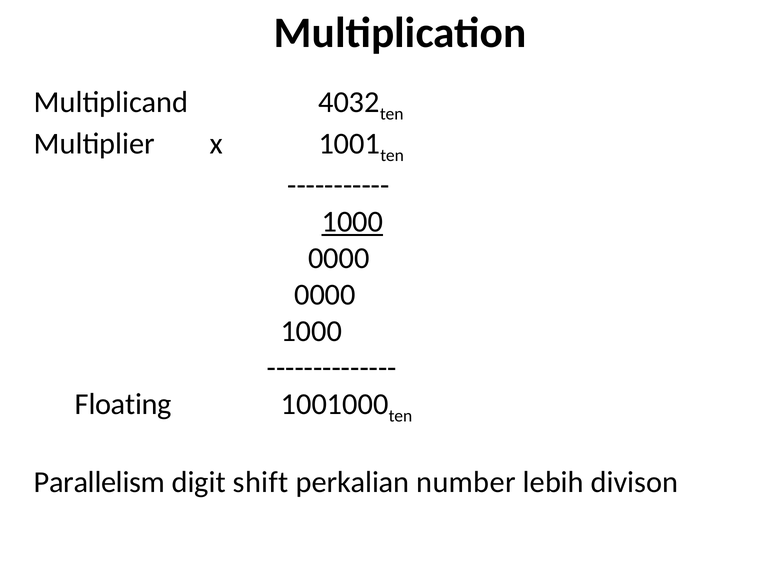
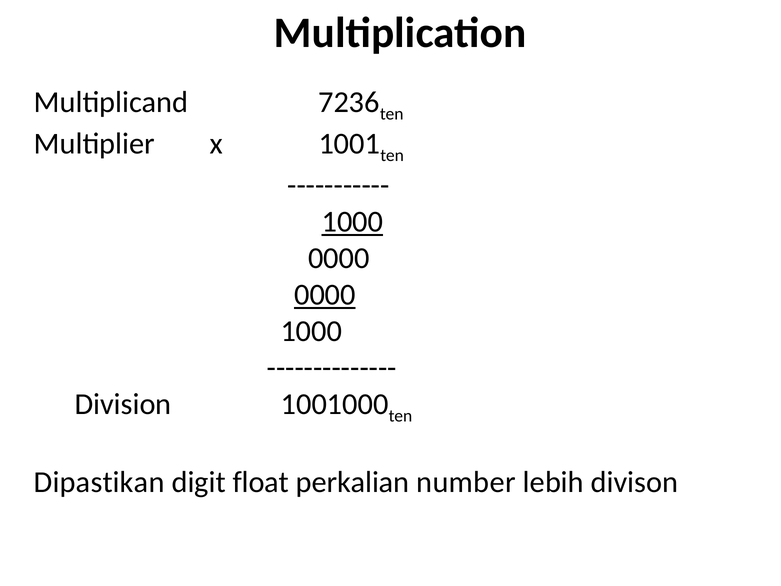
4032: 4032 -> 7236 (349, 102)
0000 underline: none -> present (325, 295)
Floating: Floating -> Division (123, 404)
Parallelism: Parallelism -> Dipastikan (99, 482)
shift: shift -> float (261, 482)
